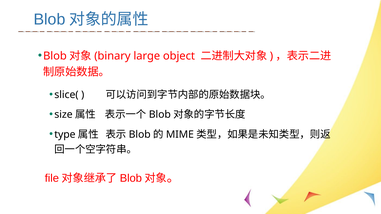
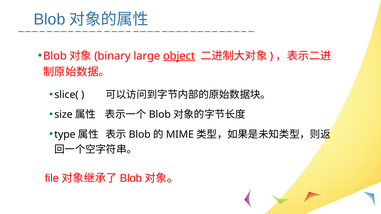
object underline: none -> present (179, 56)
